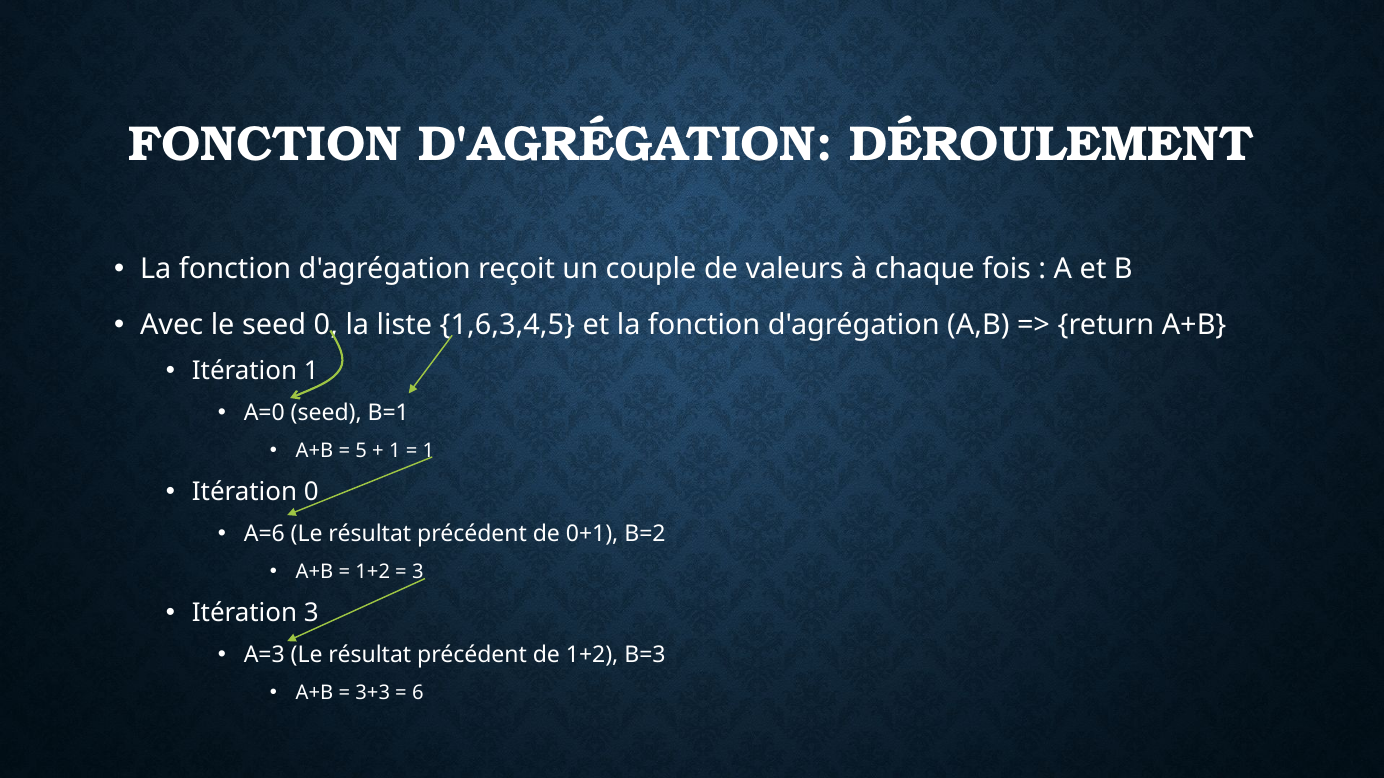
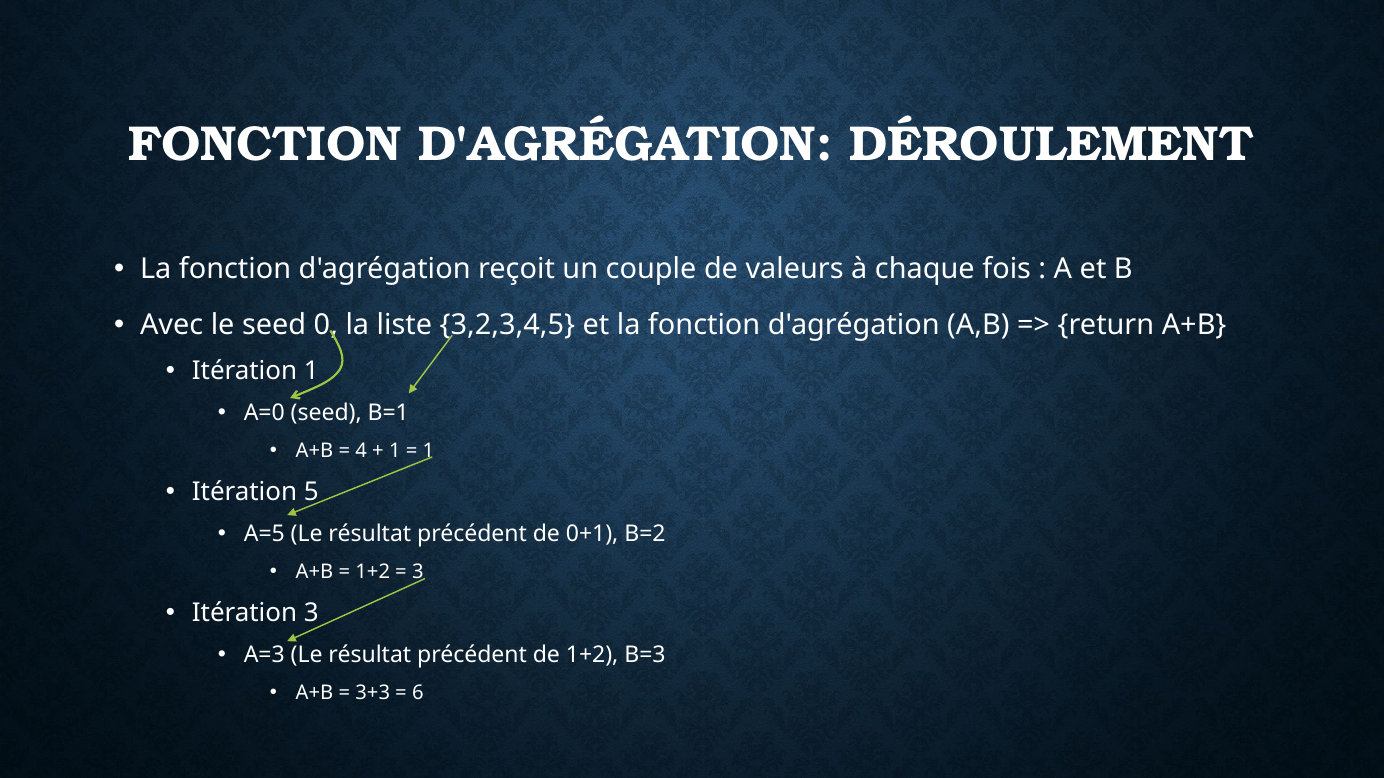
1,6,3,4,5: 1,6,3,4,5 -> 3,2,3,4,5 (507, 325)
5: 5 -> 4 (361, 451)
Itération 0: 0 -> 5 (311, 493)
A=6: A=6 -> A=5 (264, 534)
